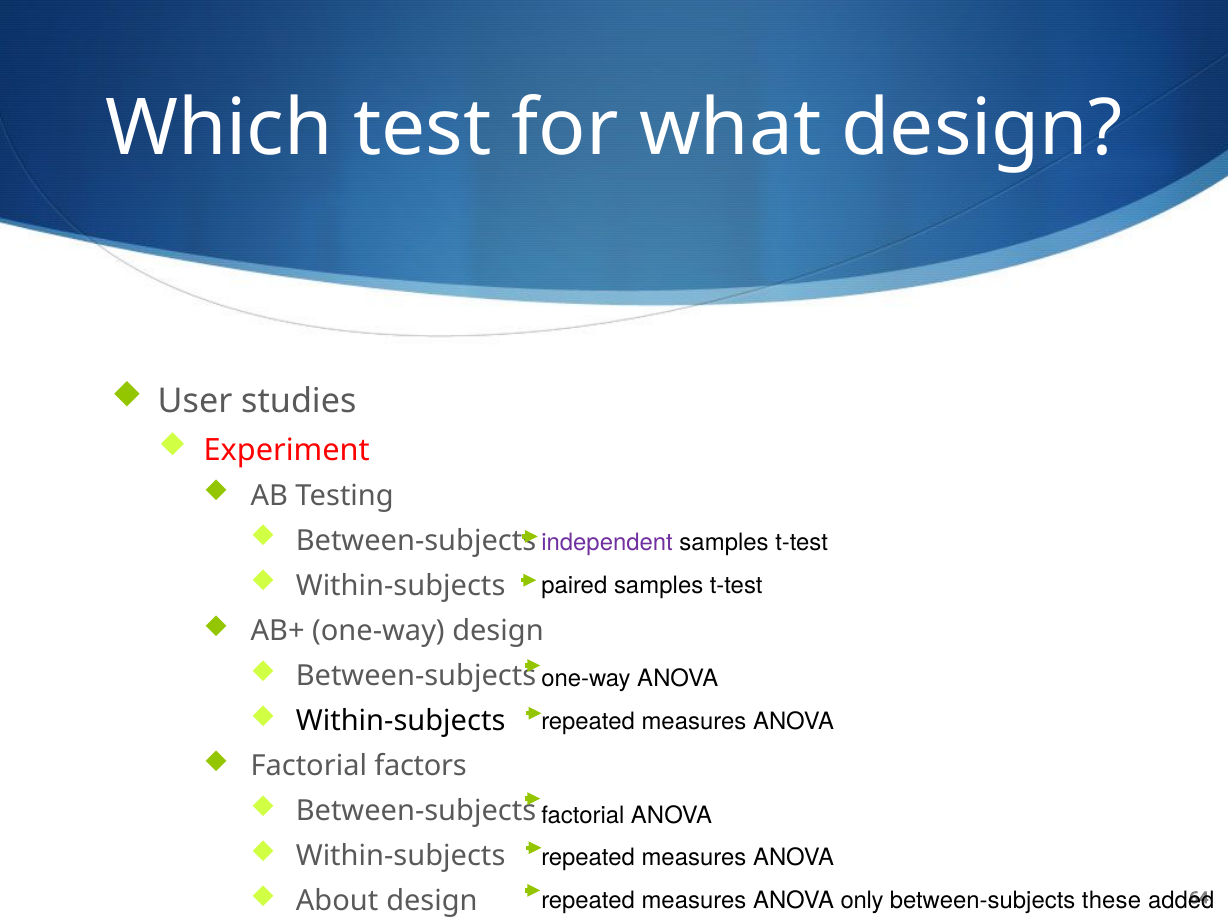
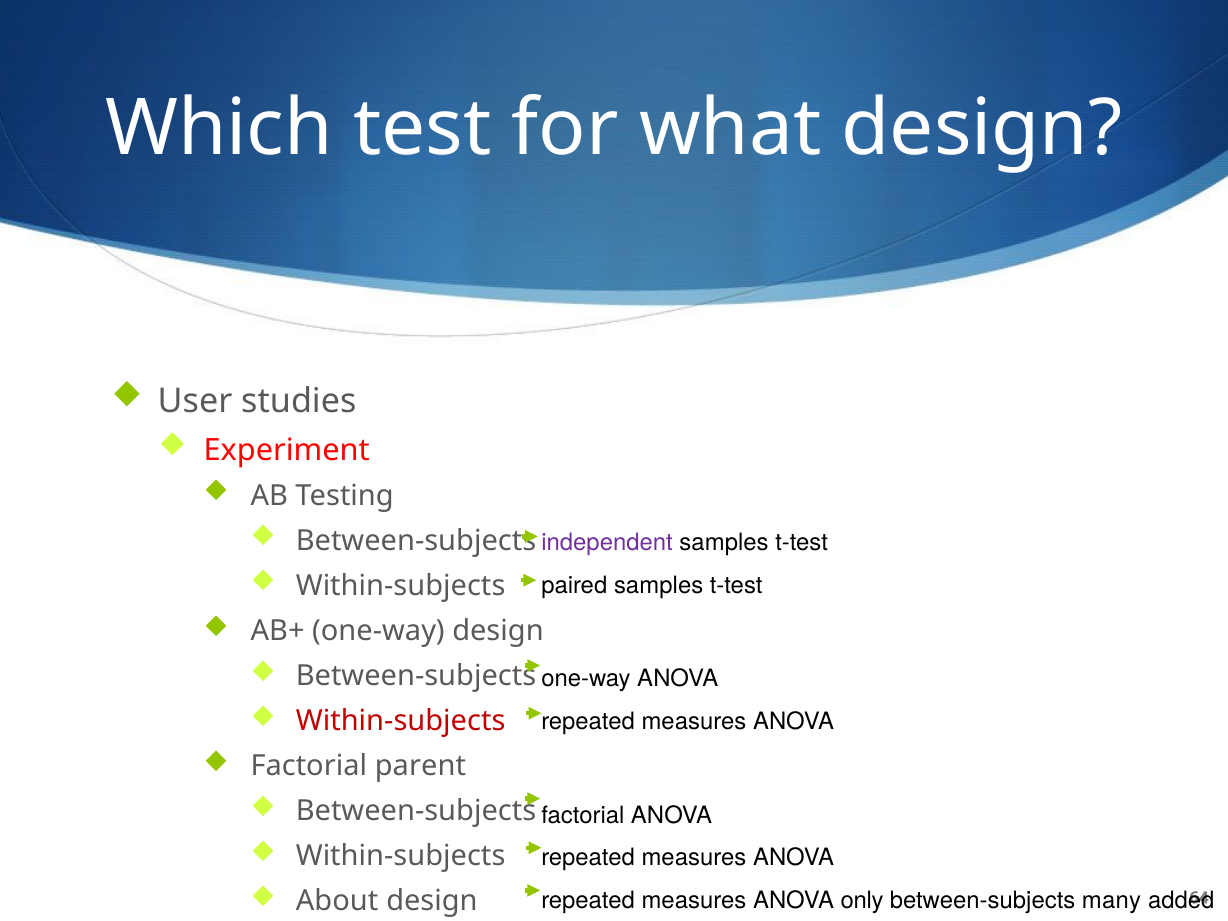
Within-subjects colour: black -> red (401, 721)
factors: factors -> parent (420, 766)
these: these -> many (1112, 900)
